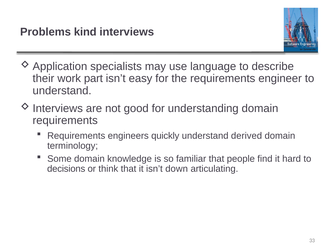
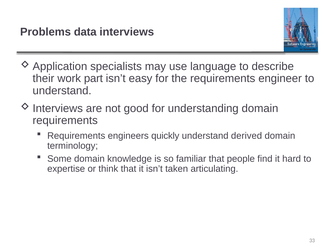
kind: kind -> data (85, 32)
decisions: decisions -> expertise (66, 168)
down: down -> taken (177, 168)
